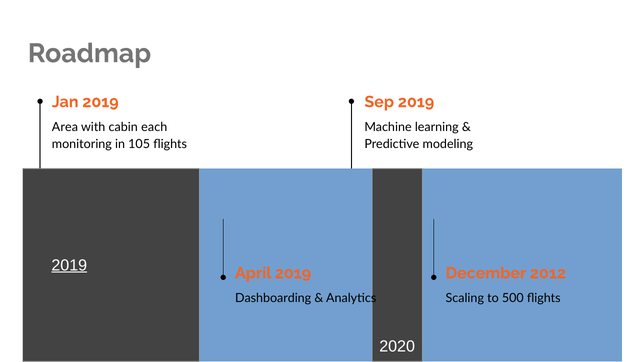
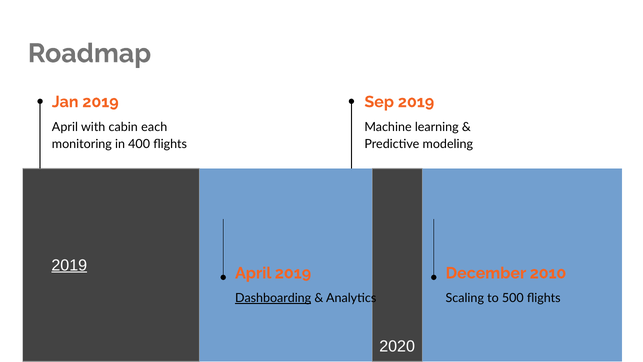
Area: Area -> April (65, 127)
105: 105 -> 400 (139, 144)
2012: 2012 -> 2010 (548, 273)
Dashboarding underline: none -> present (273, 298)
